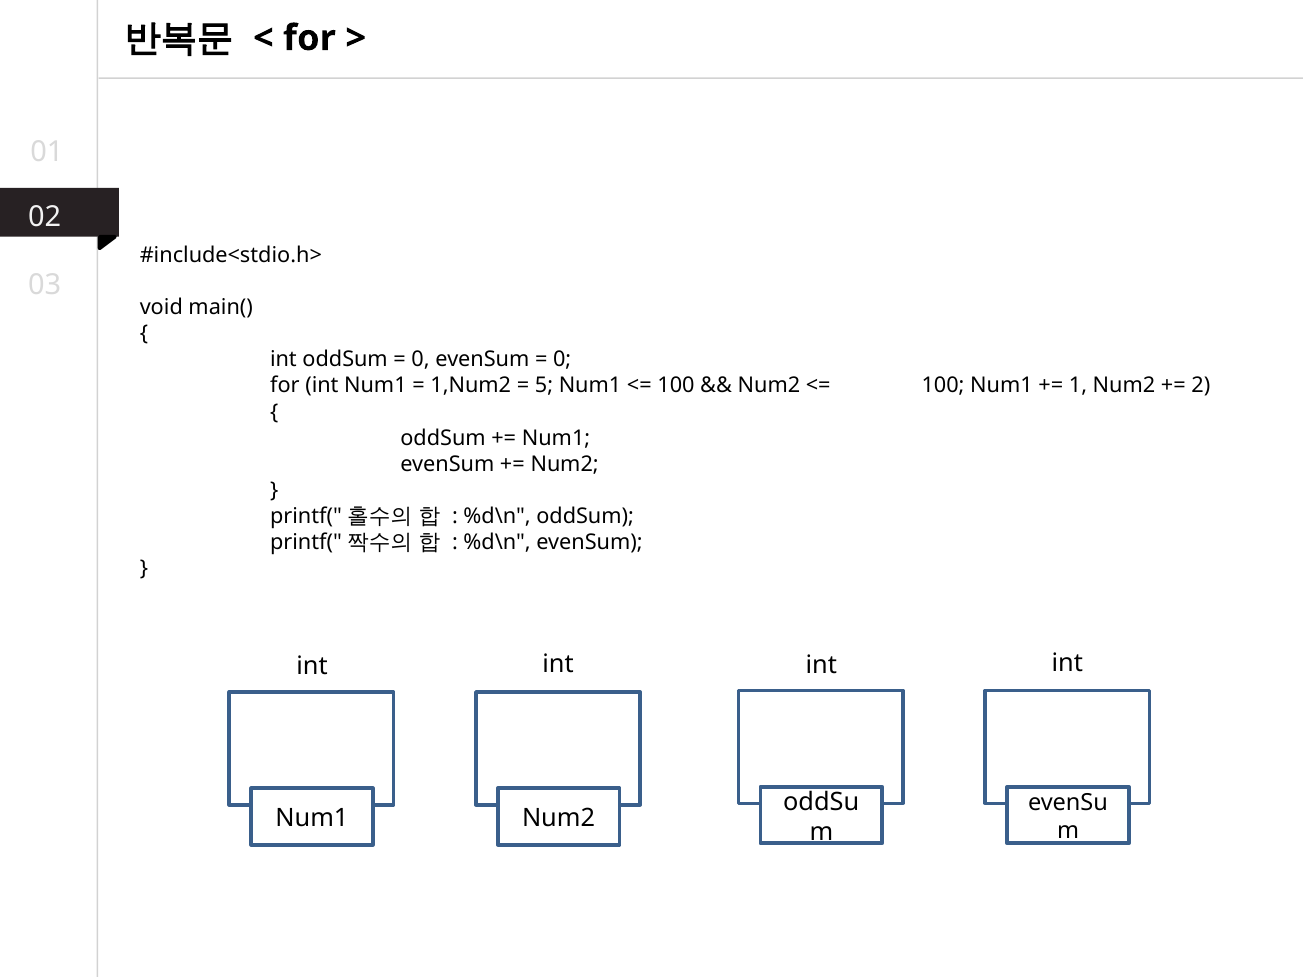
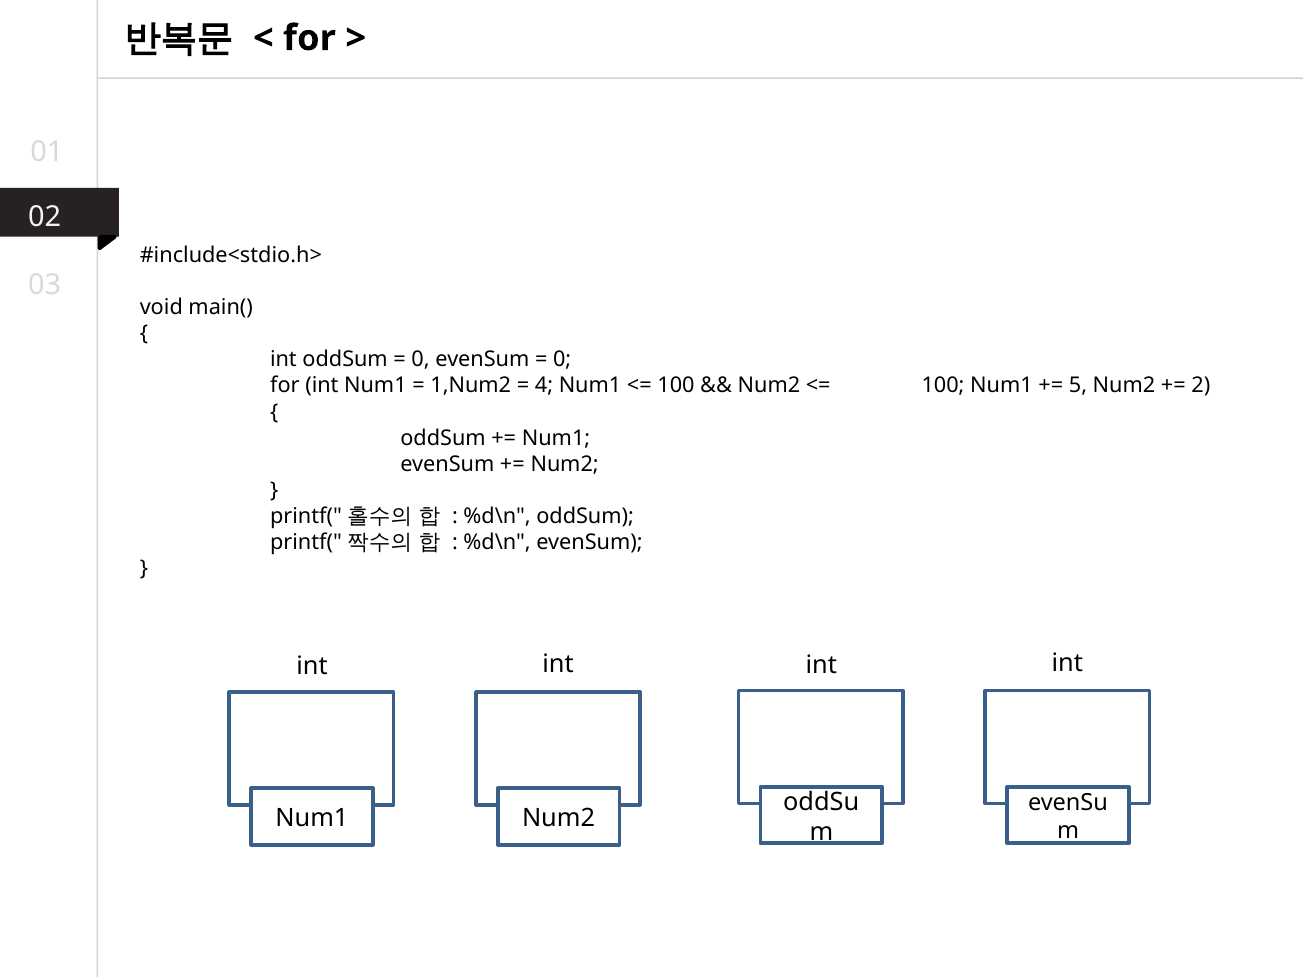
5: 5 -> 4 (544, 386)
1: 1 -> 5 (1078, 386)
